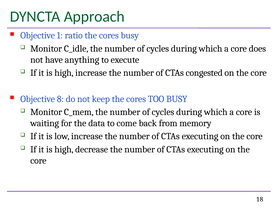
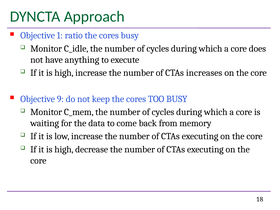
congested: congested -> increases (204, 73)
8: 8 -> 9 (60, 99)
